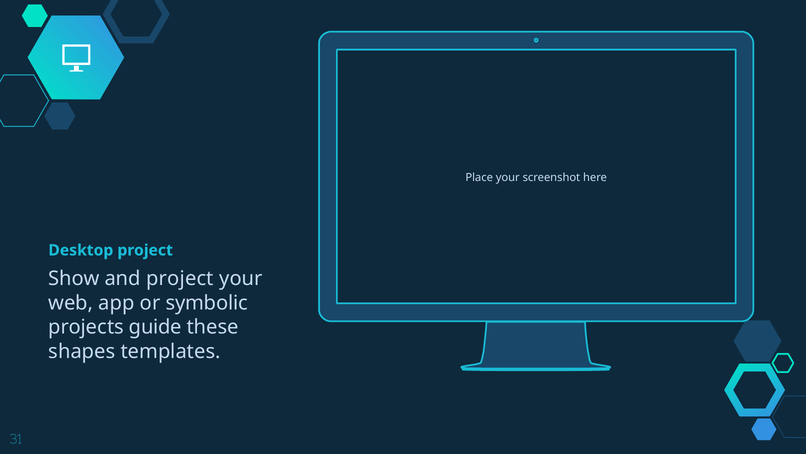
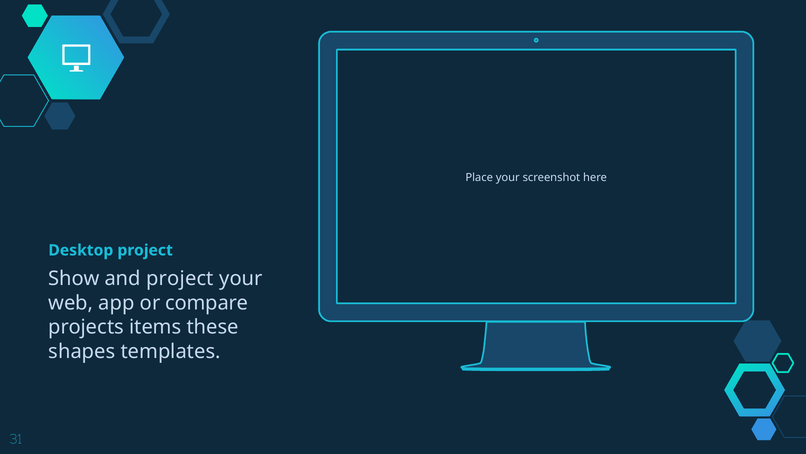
symbolic: symbolic -> compare (207, 303)
guide: guide -> items (155, 327)
